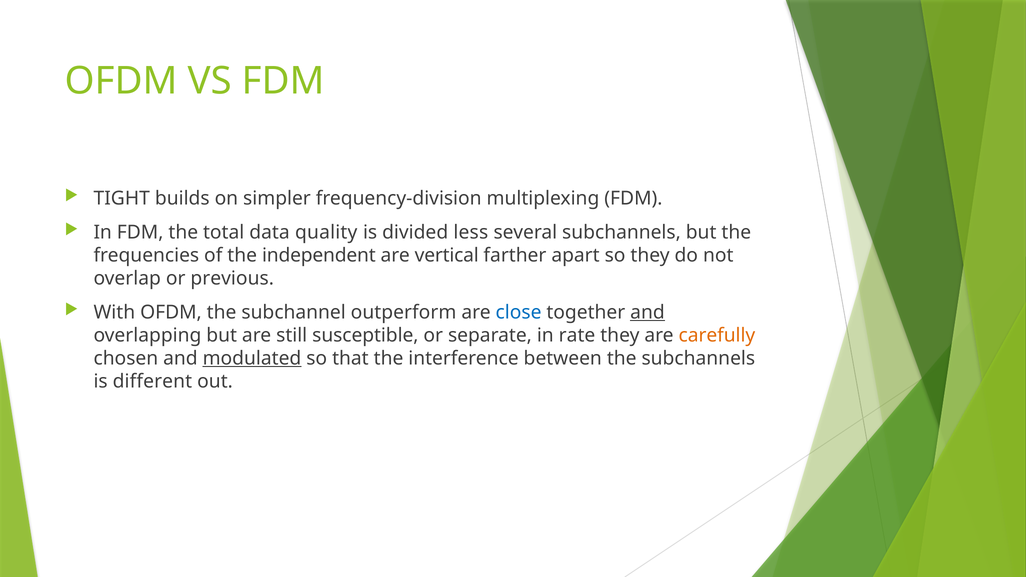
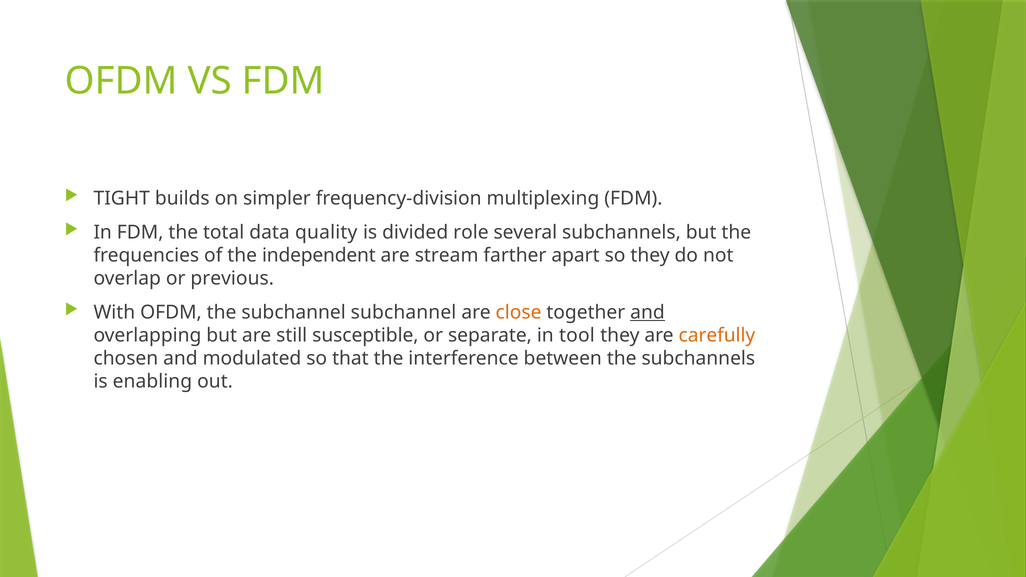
less: less -> role (471, 232)
vertical: vertical -> stream (447, 255)
subchannel outperform: outperform -> subchannel (404, 312)
close colour: blue -> orange (519, 312)
rate: rate -> tool (577, 335)
modulated underline: present -> none (252, 358)
different: different -> enabling (152, 382)
